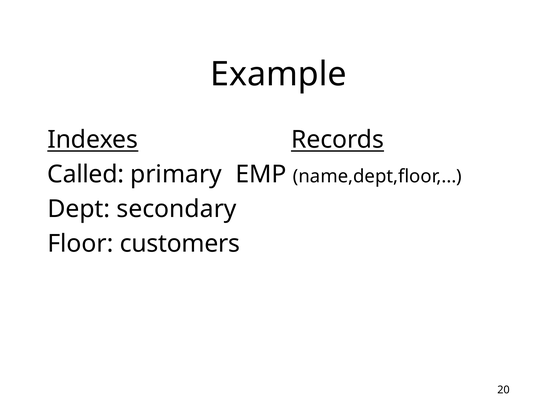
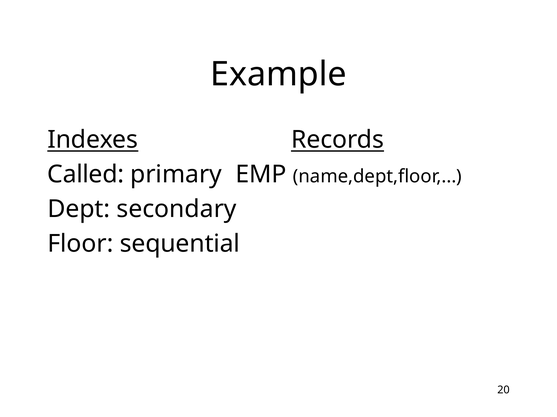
customers: customers -> sequential (180, 244)
